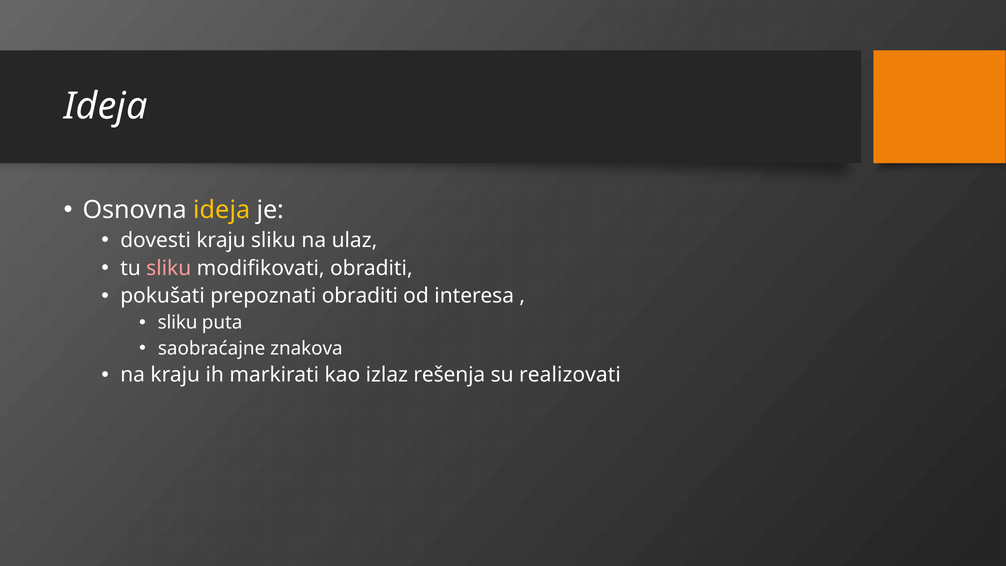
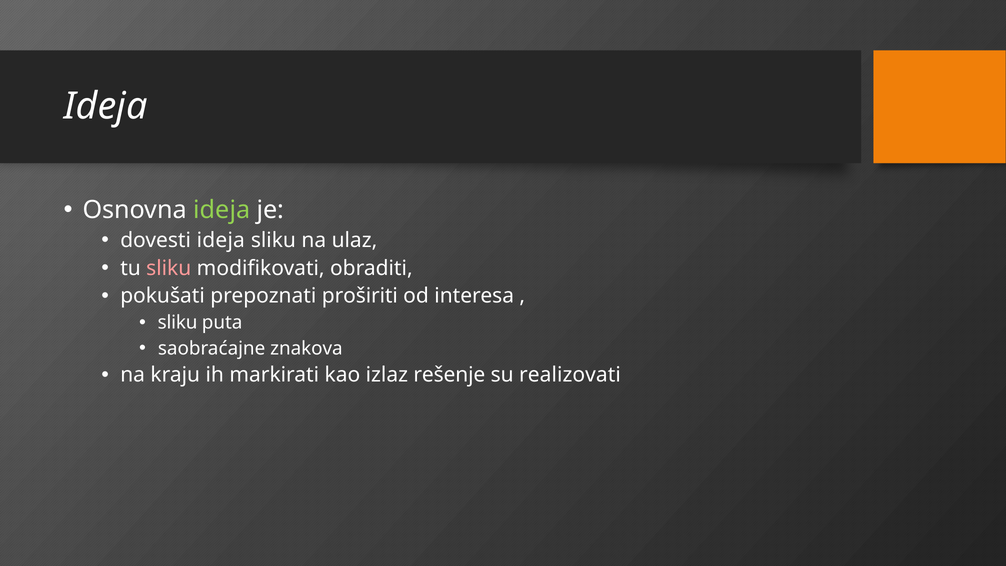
ideja colour: yellow -> light green (222, 210)
dovesti kraju: kraju -> ideja (221, 240)
prepoznati obraditi: obraditi -> proširiti (360, 296)
rešenja: rešenja -> rešenje (449, 375)
